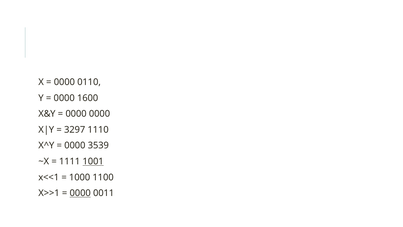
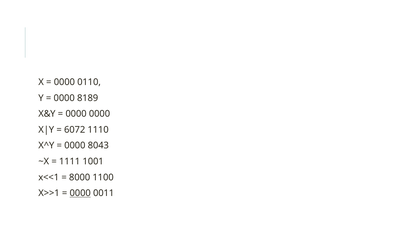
1600: 1600 -> 8189 (88, 98)
3297: 3297 -> 6072 (75, 130)
3539: 3539 -> 8043 (98, 145)
1001 underline: present -> none (93, 161)
1000: 1000 -> 8000 (80, 177)
